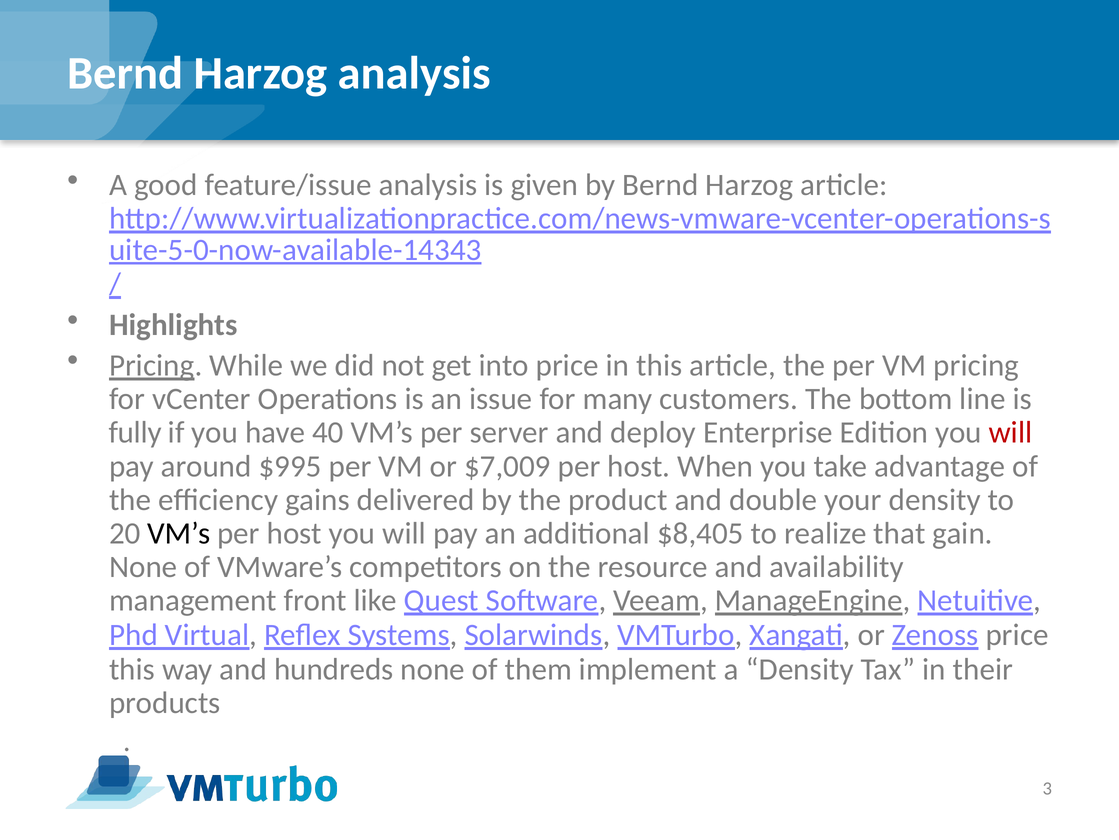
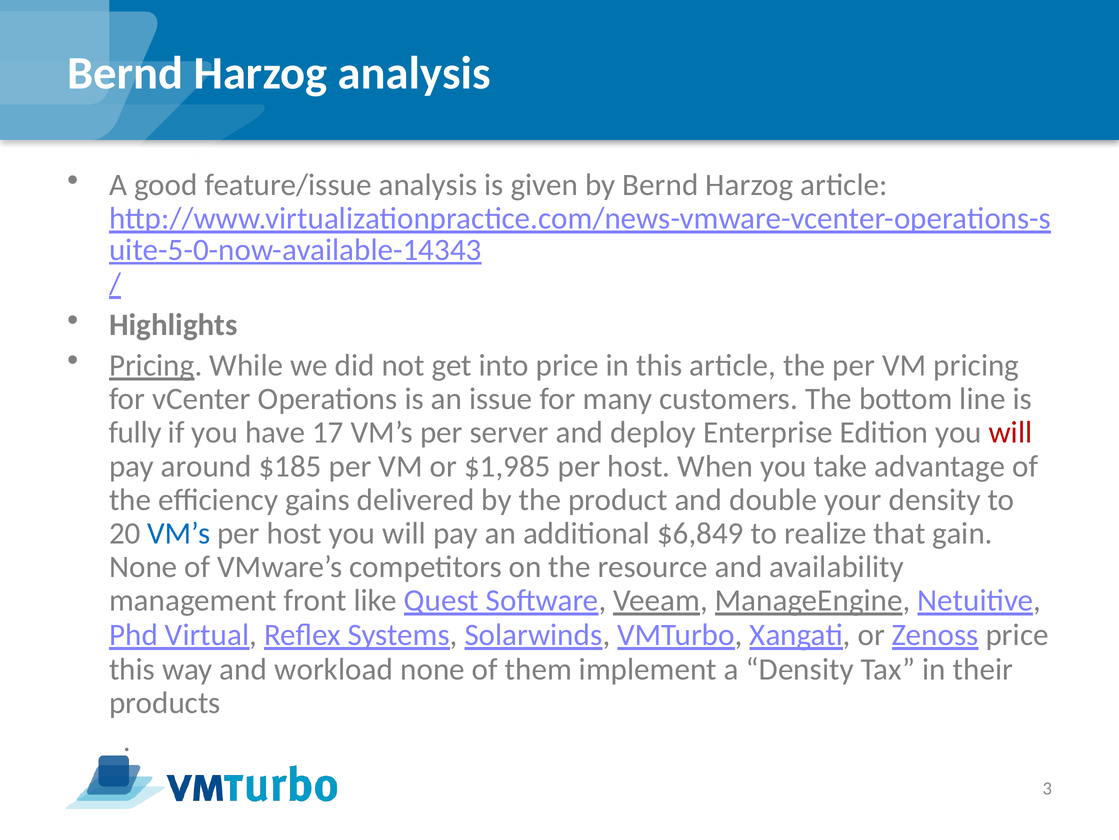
40: 40 -> 17 (328, 432)
$995: $995 -> $185 (290, 466)
$7,009: $7,009 -> $1,985 (507, 466)
VM’s colour: black -> blue (179, 533)
$8,405: $8,405 -> $6,849 (700, 533)
hundreds: hundreds -> workload (334, 669)
